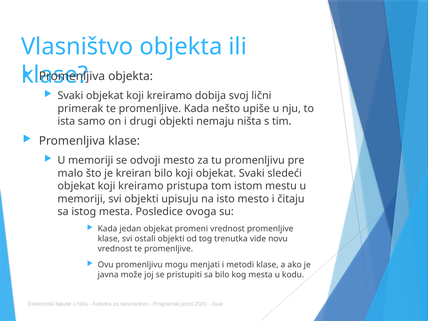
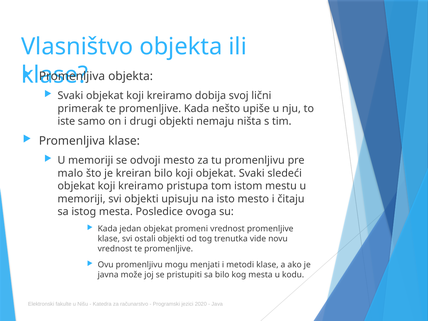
ista: ista -> iste (66, 121)
